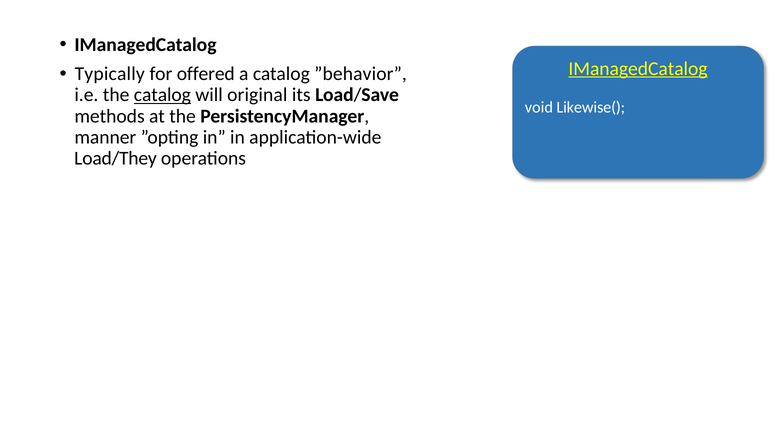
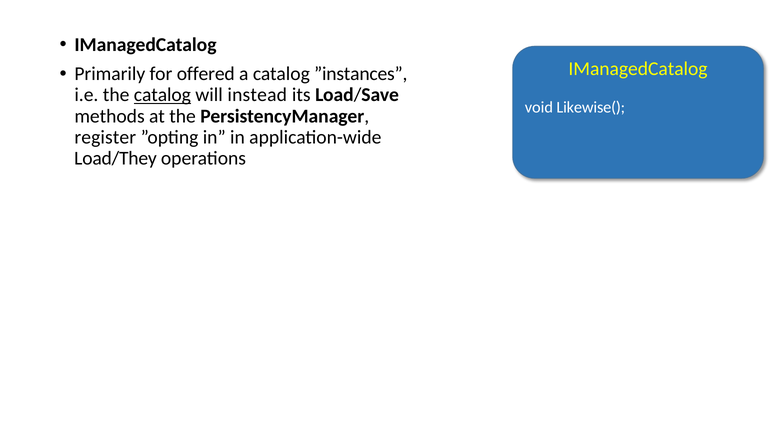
IManagedCatalog underline: present -> none (638, 69)
Typically: Typically -> Primarily (110, 74)
”behavior: ”behavior -> ”instances (361, 74)
original: original -> instead (257, 95)
manner: manner -> register (105, 137)
